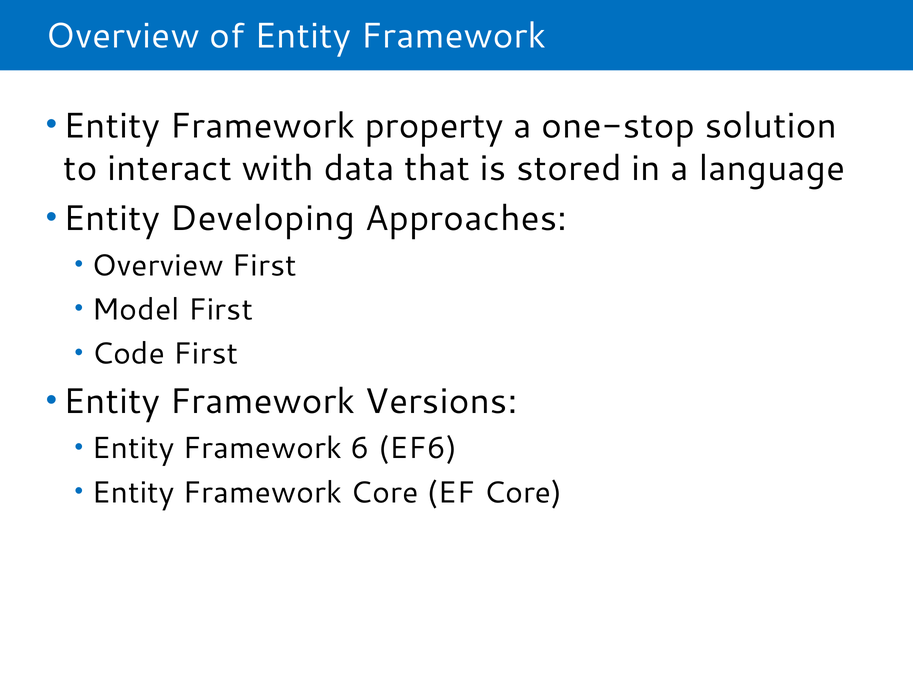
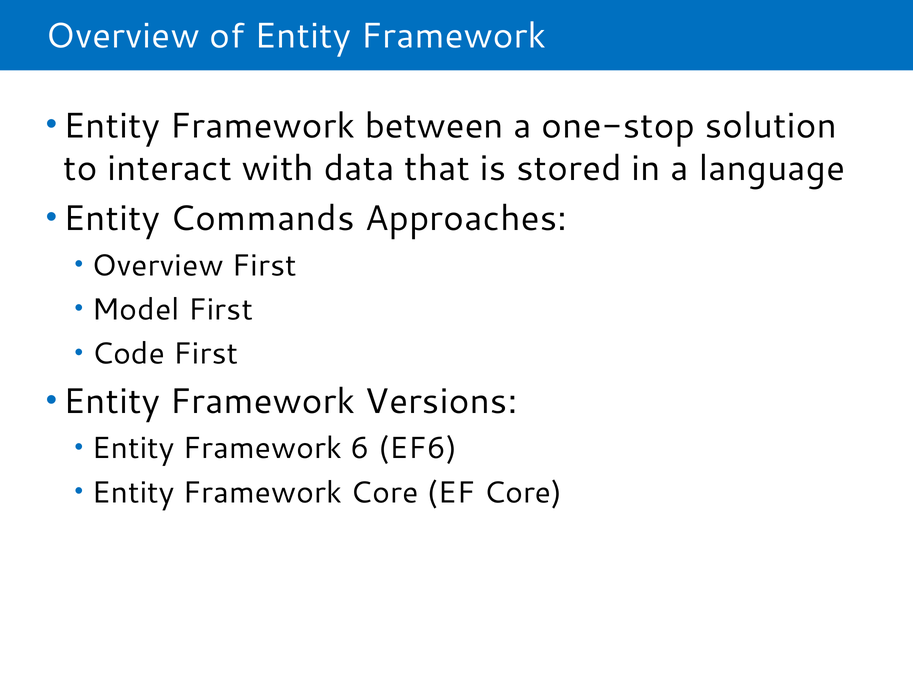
property: property -> between (434, 126)
Developing: Developing -> Commands (262, 219)
